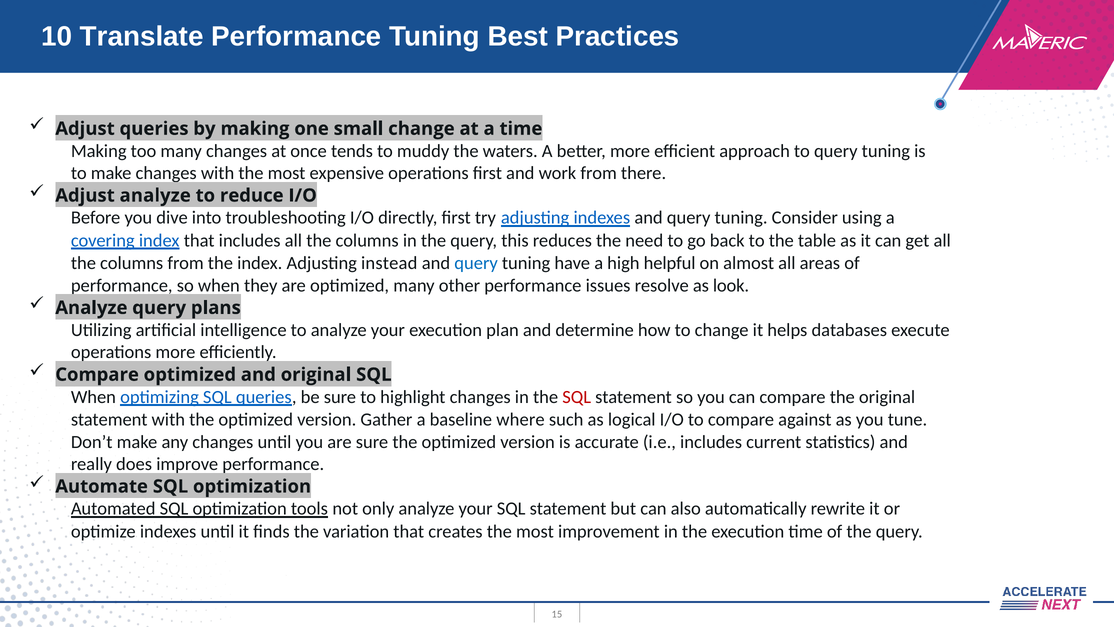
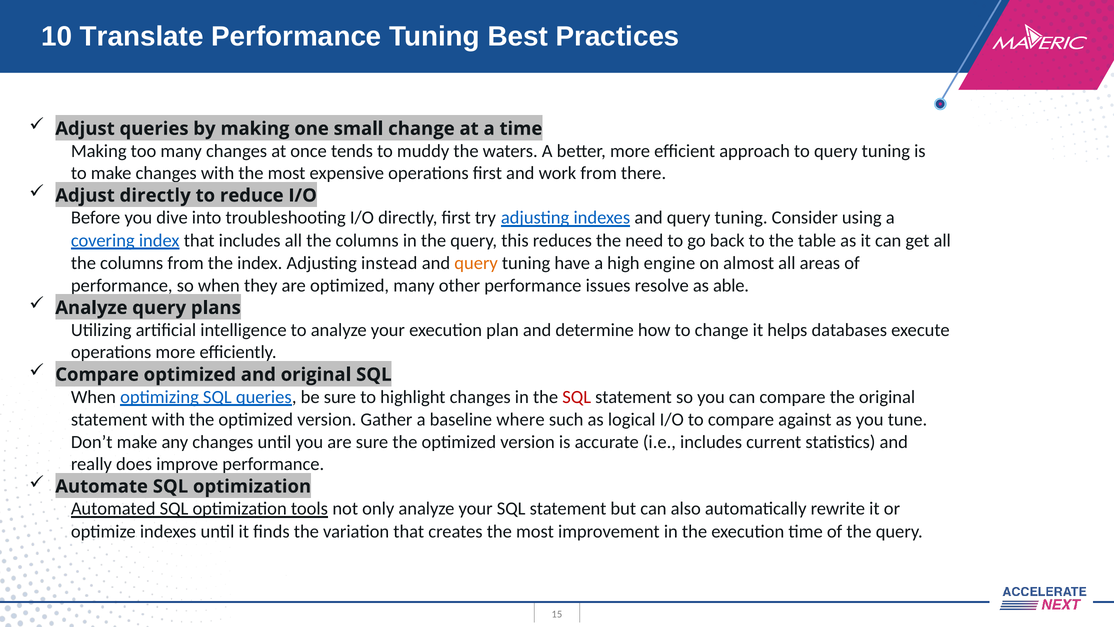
Adjust analyze: analyze -> directly (155, 195)
query colour: blue -> orange (476, 263)
helpful: helpful -> engine (670, 263)
look: look -> able (731, 285)
